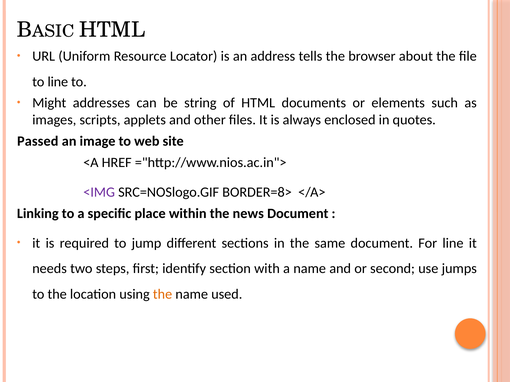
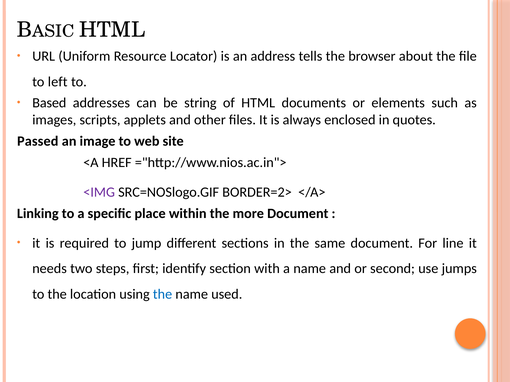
to line: line -> left (58, 82)
Might: Might -> Based (49, 103)
BORDER=8>: BORDER=8> -> BORDER=2> (257, 192)
news: news -> more (248, 214)
the colour: orange -> blue (163, 294)
